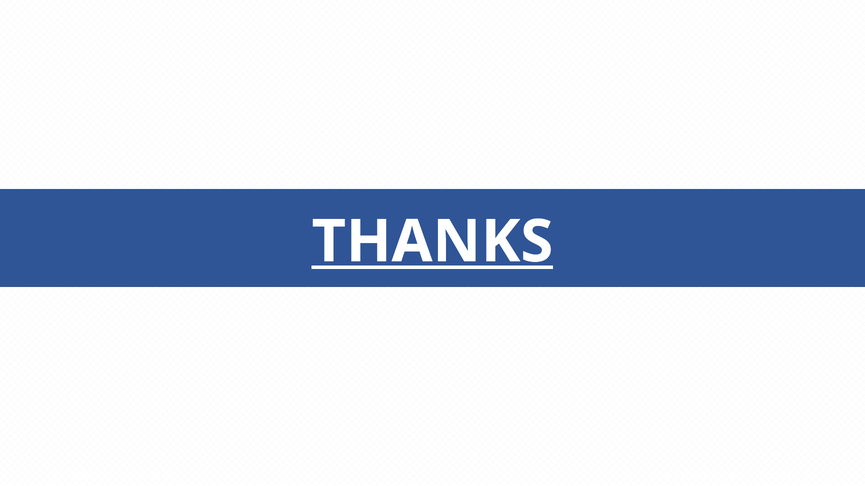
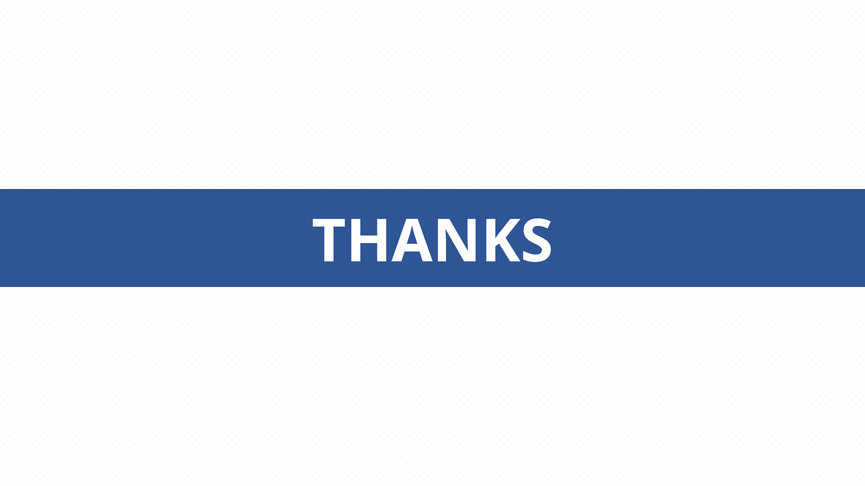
THANKS underline: present -> none (432, 242)
